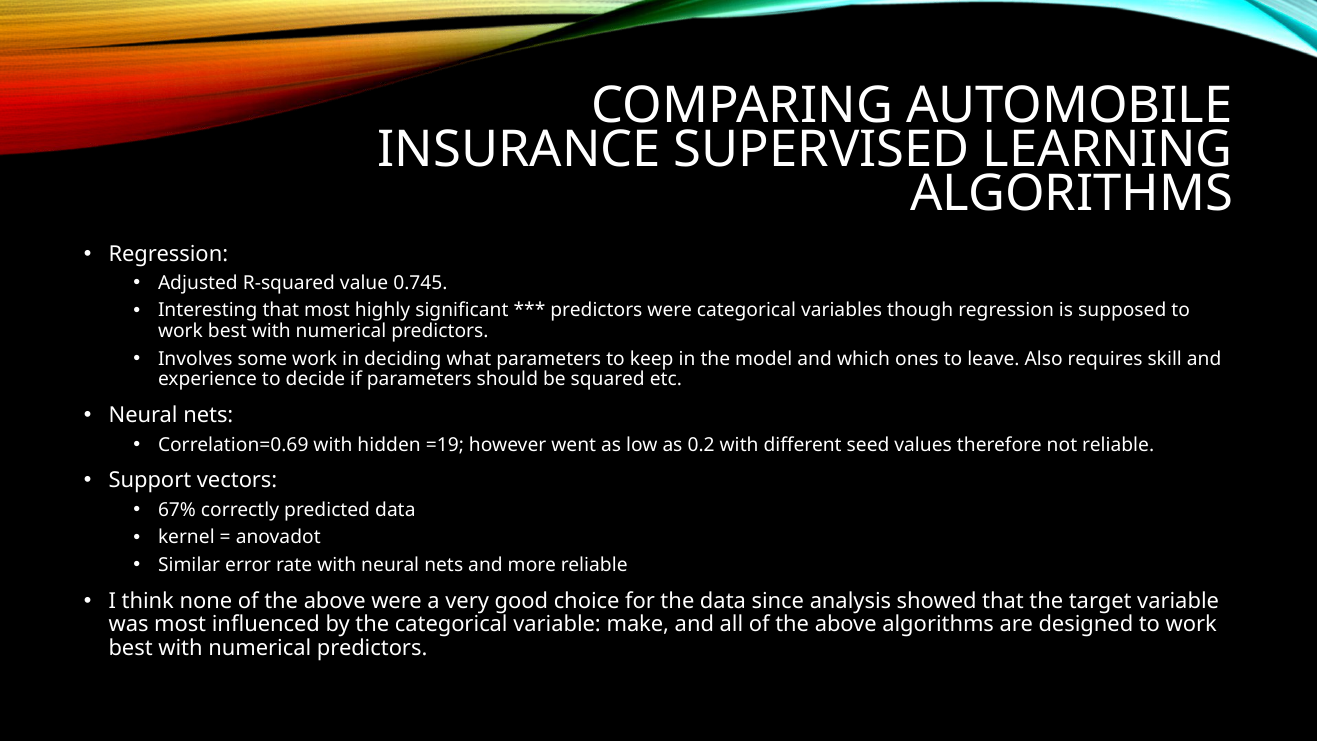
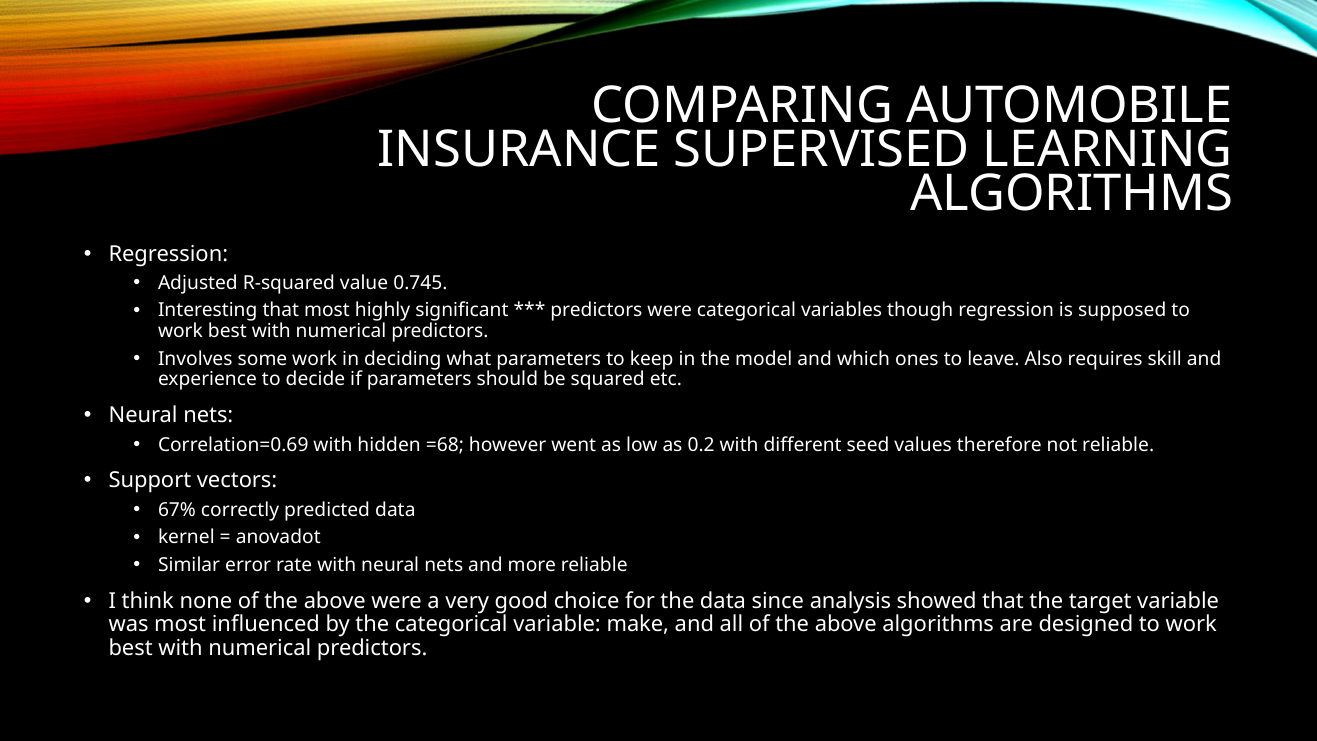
=19: =19 -> =68 (445, 445)
